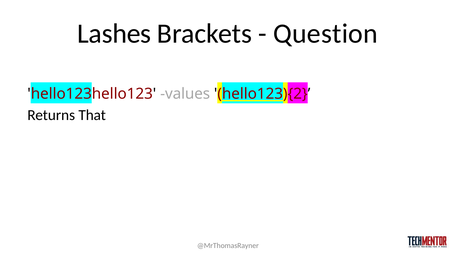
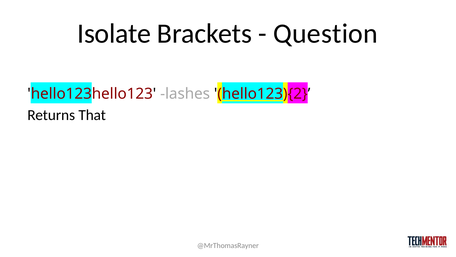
Lashes: Lashes -> Isolate (114, 34)
values: values -> lashes (185, 94)
